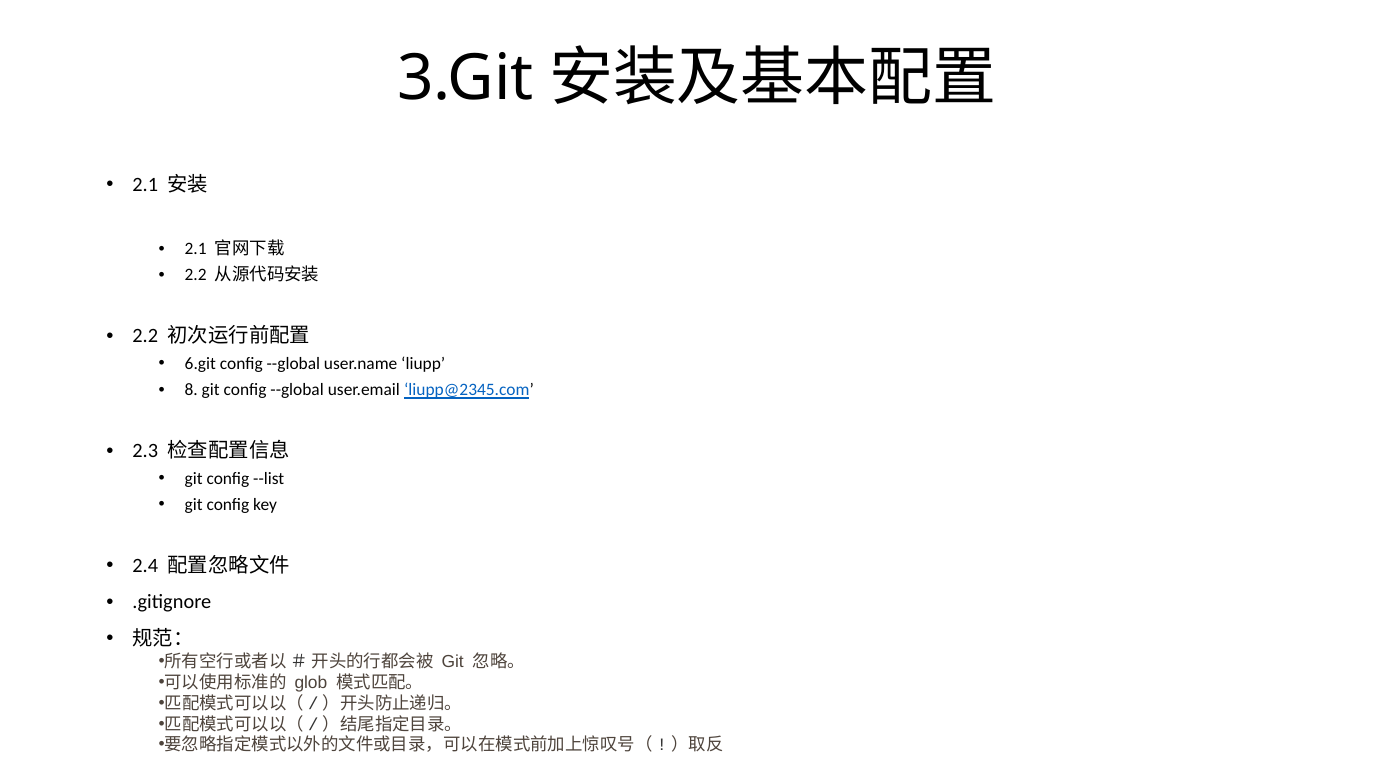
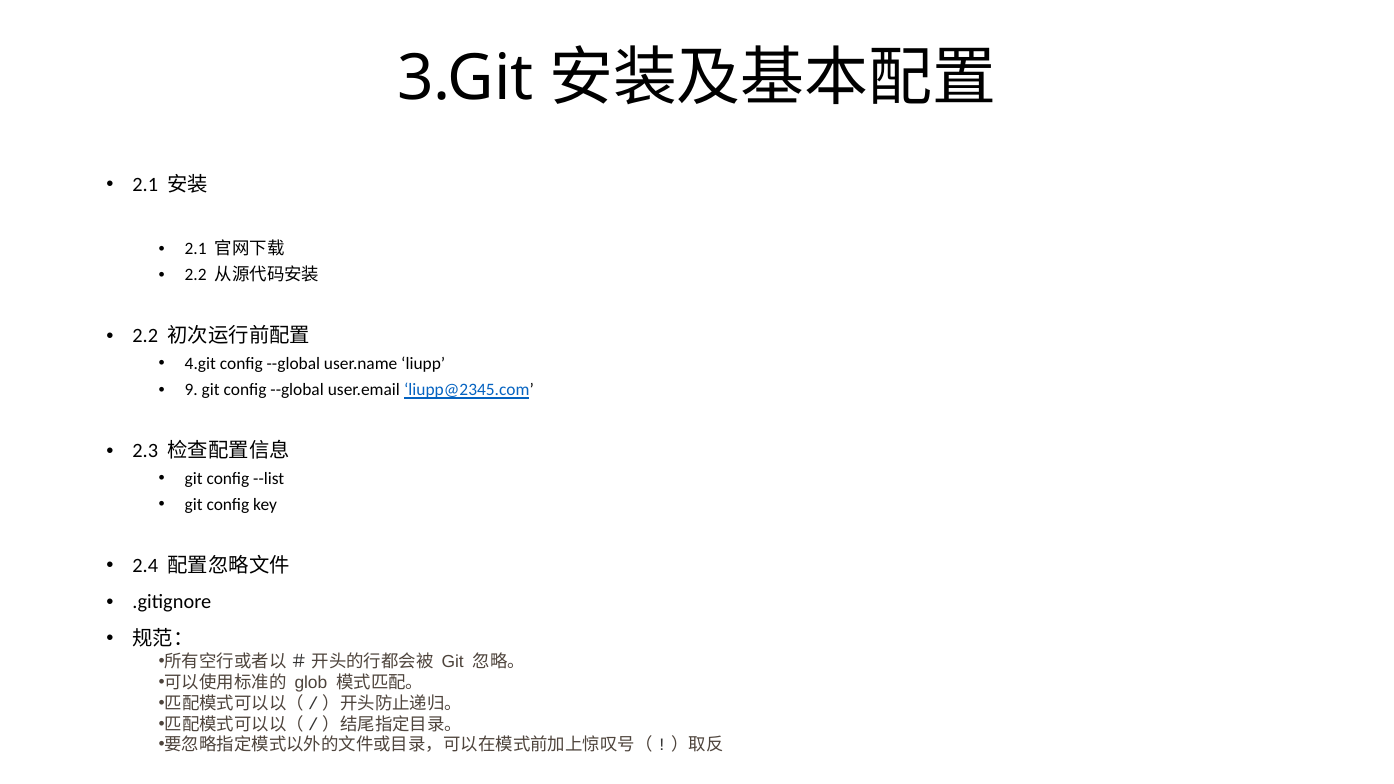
6.git: 6.git -> 4.git (200, 364)
8: 8 -> 9 (191, 390)
